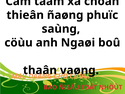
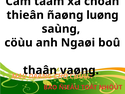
phuïc: phuïc -> luøng (102, 15)
